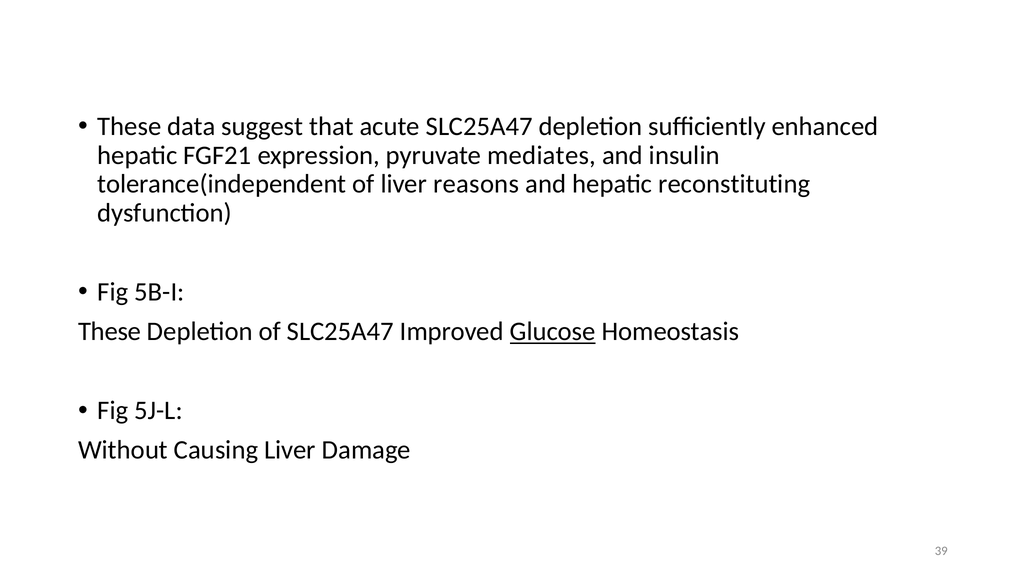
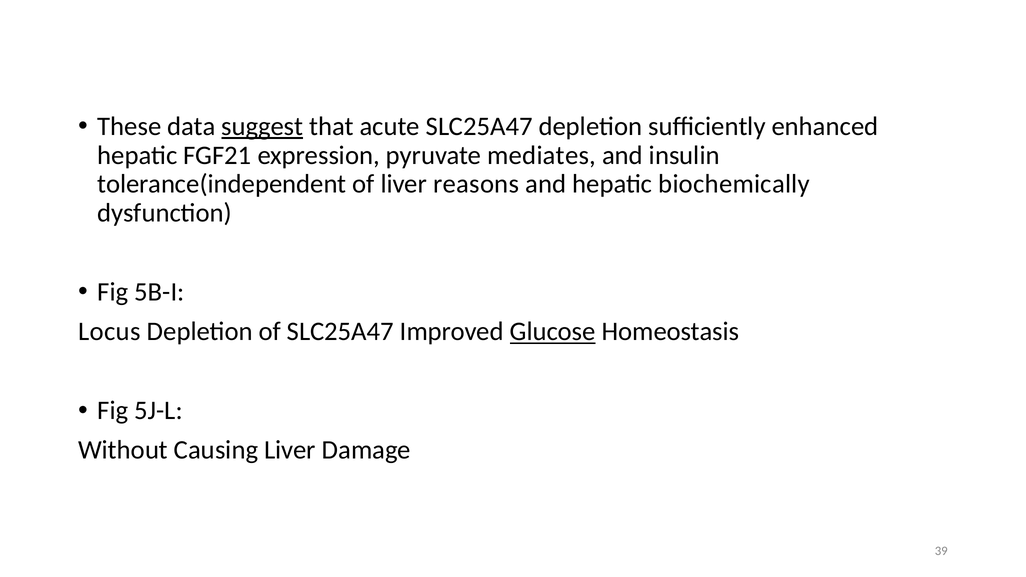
suggest underline: none -> present (262, 127)
reconstituting: reconstituting -> biochemically (734, 184)
These: These -> Locus (109, 332)
